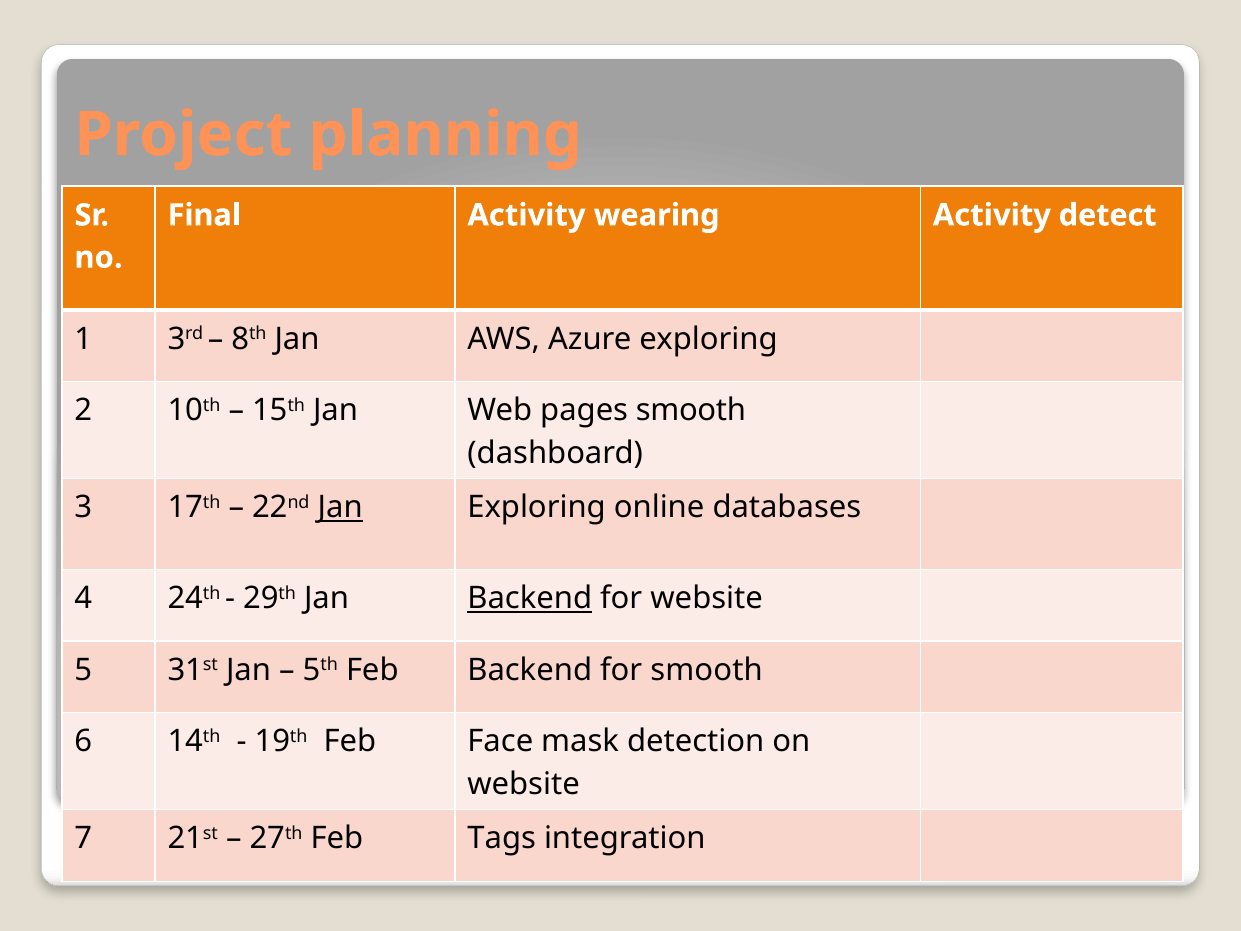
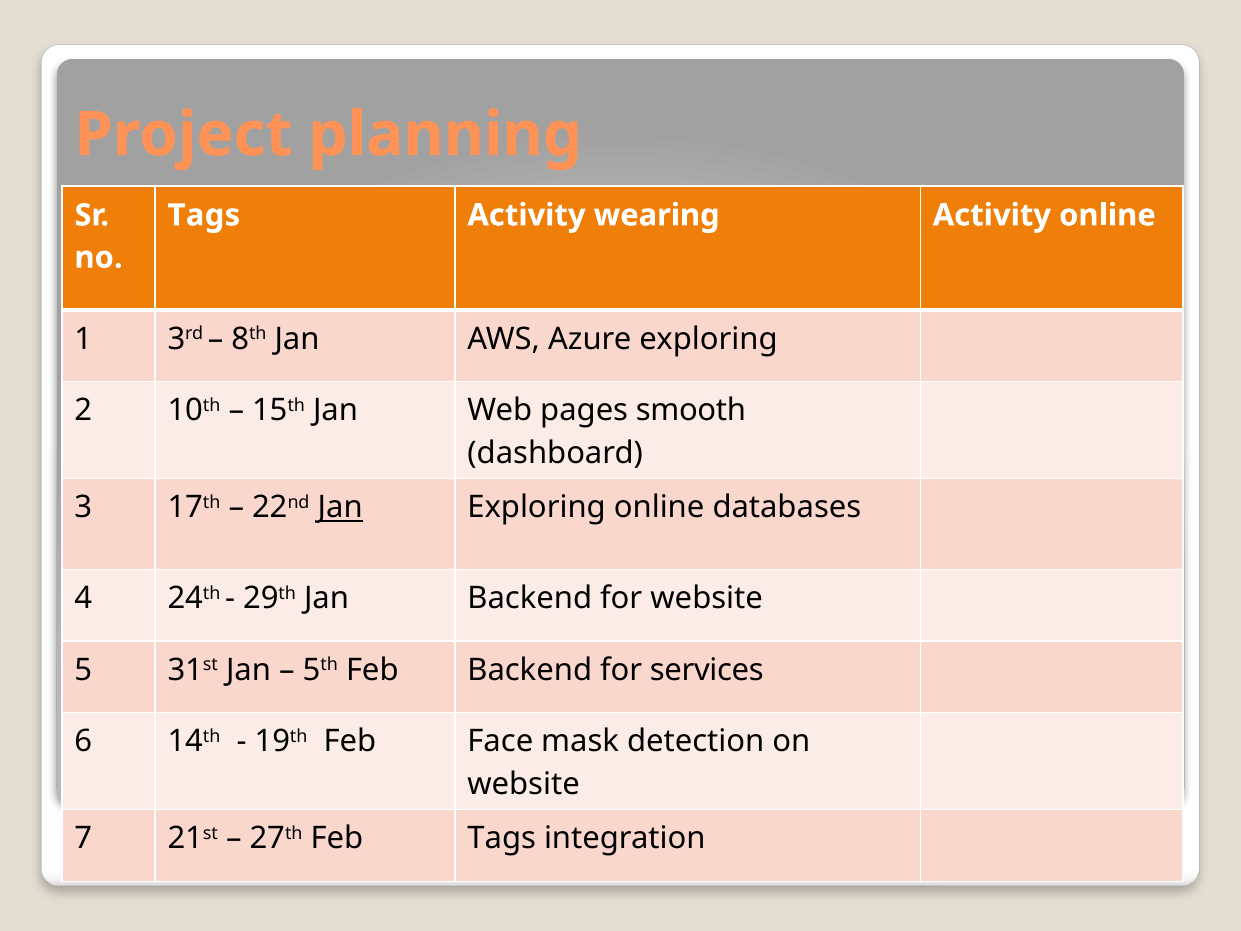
Final: Final -> Tags (204, 215)
Activity detect: detect -> online (1107, 215)
Backend underline: present -> none (530, 598)
for smooth: smooth -> services (707, 670)
